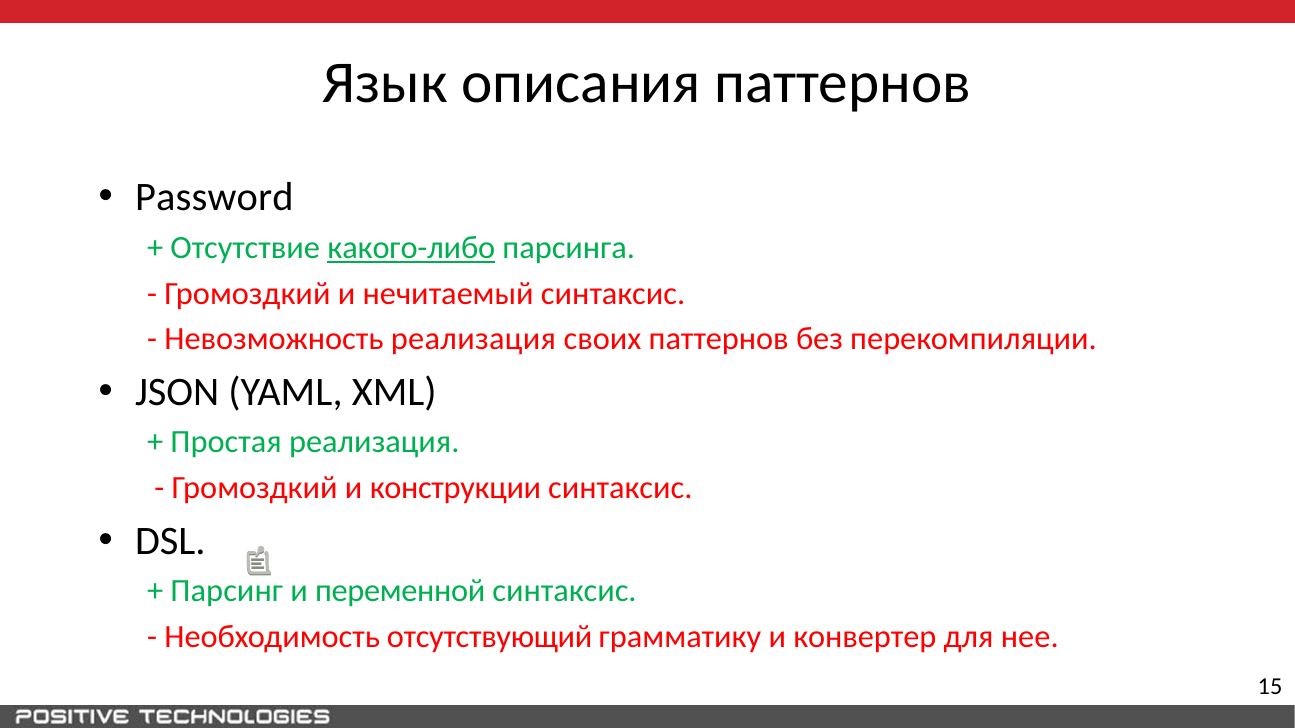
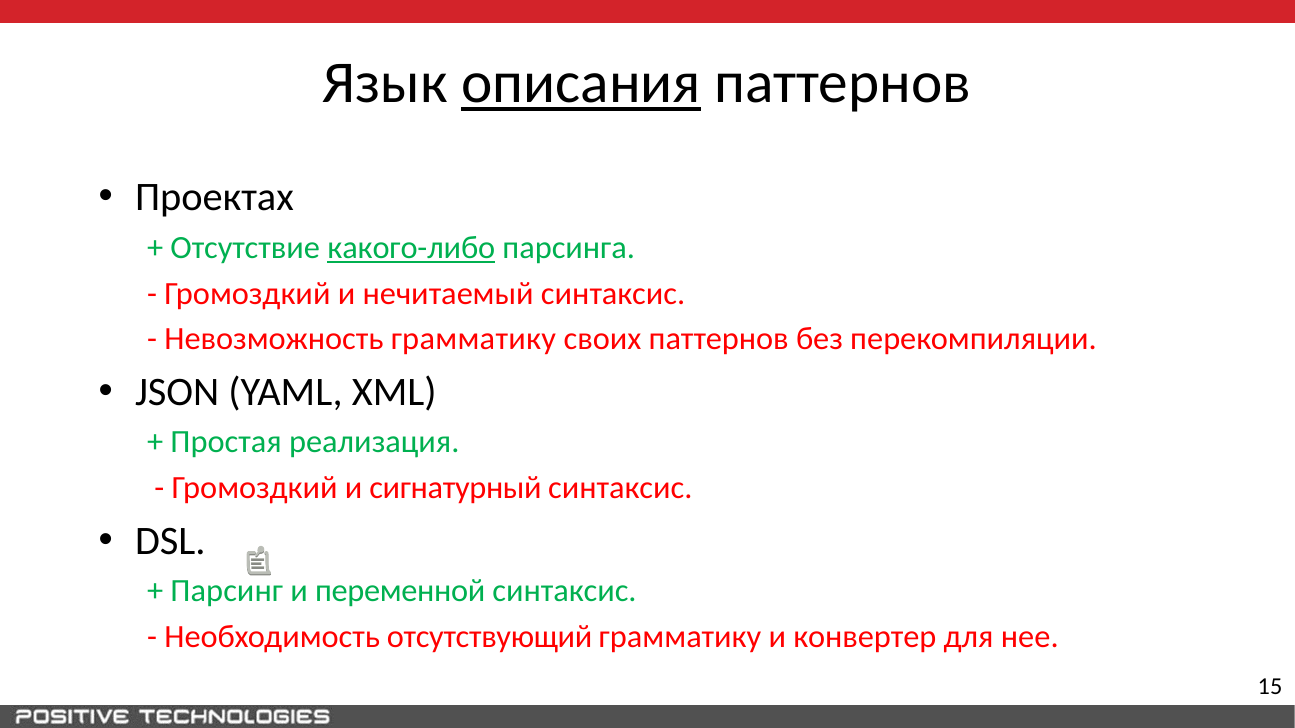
описания underline: none -> present (581, 83)
Password: Password -> Проектах (214, 198)
Невозможность реализация: реализация -> грамматику (473, 339)
конструкции: конструкции -> сигнатурный (455, 488)
